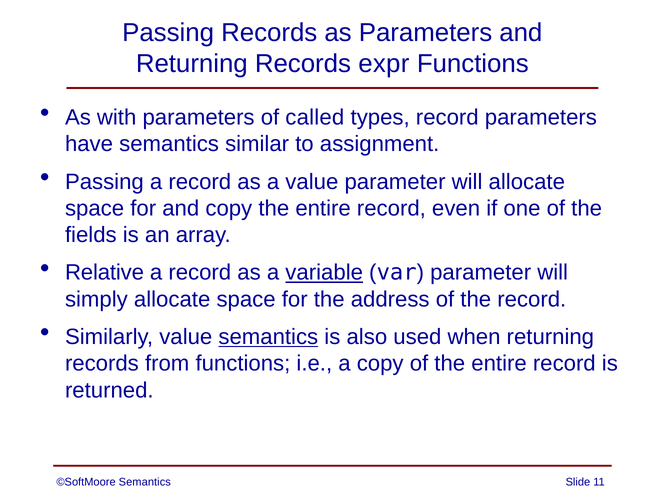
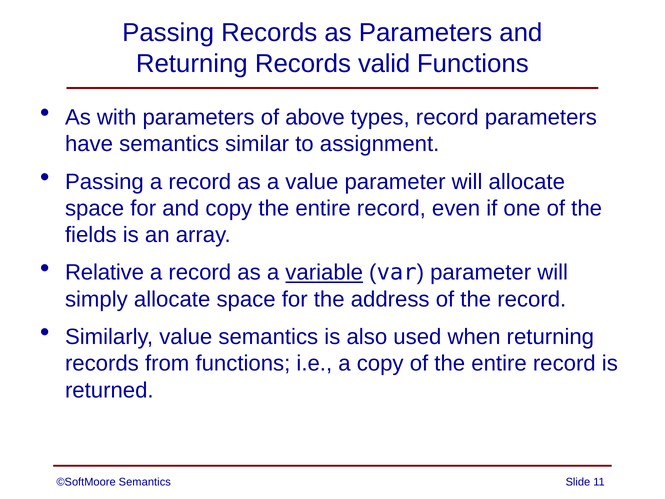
expr: expr -> valid (384, 64)
called: called -> above (315, 117)
semantics underline: present -> none (268, 337)
